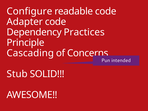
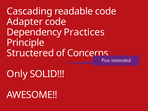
Configure: Configure -> Cascading (30, 11)
Cascading: Cascading -> Structered (30, 53)
Stub: Stub -> Only (17, 74)
